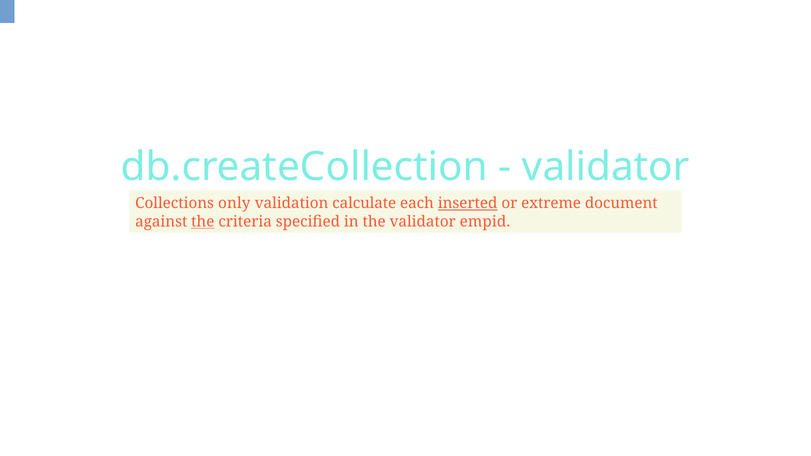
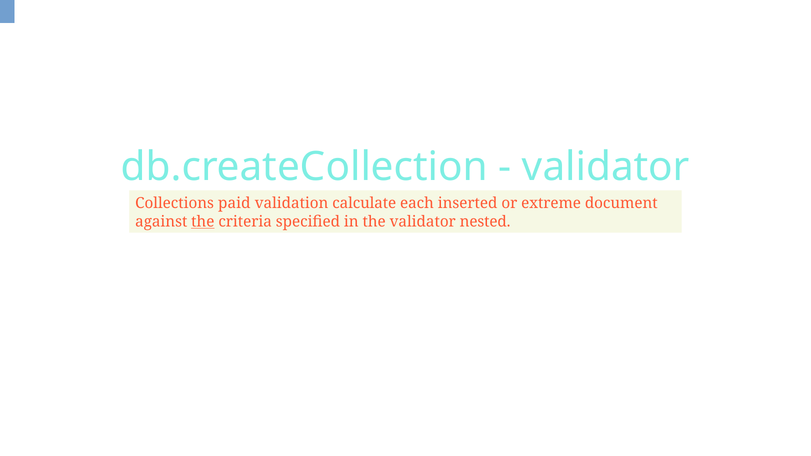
only: only -> paid (234, 204)
inserted underline: present -> none (468, 204)
empid: empid -> nested (485, 222)
